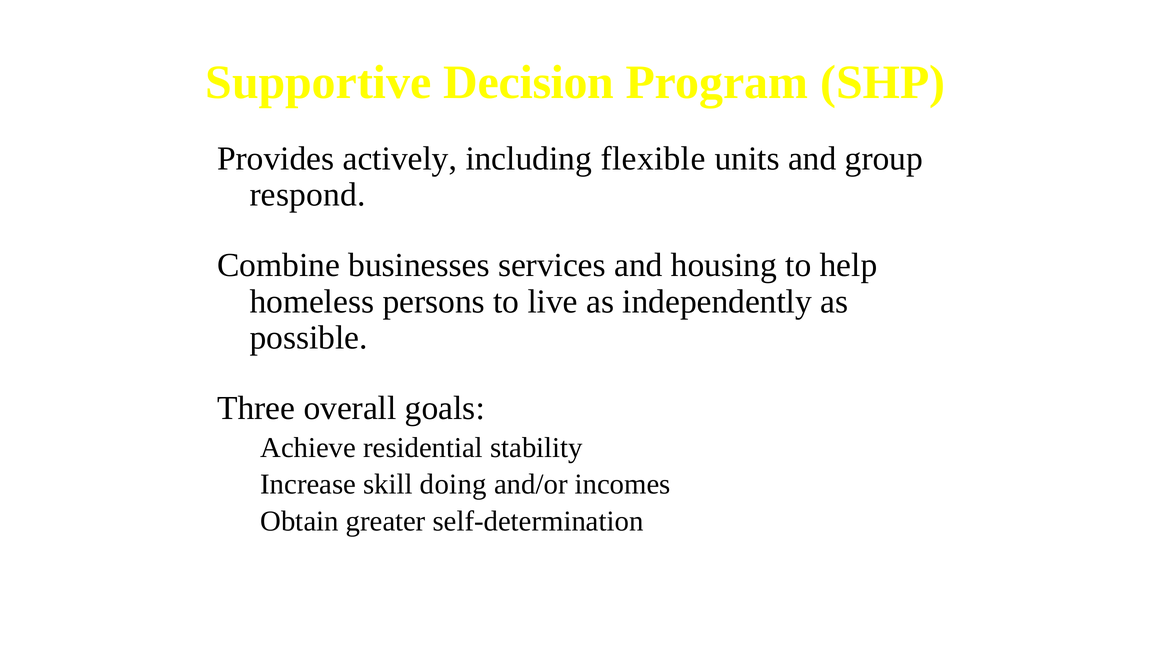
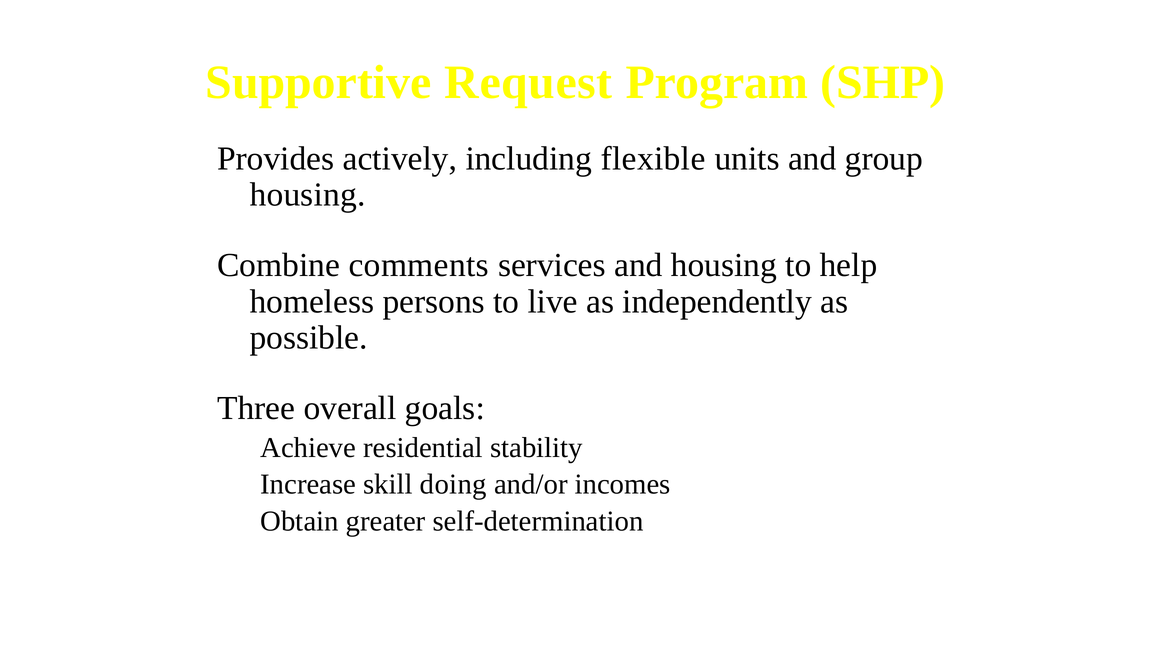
Decision: Decision -> Request (528, 82)
respond: respond -> housing (308, 195)
businesses: businesses -> comments (419, 265)
